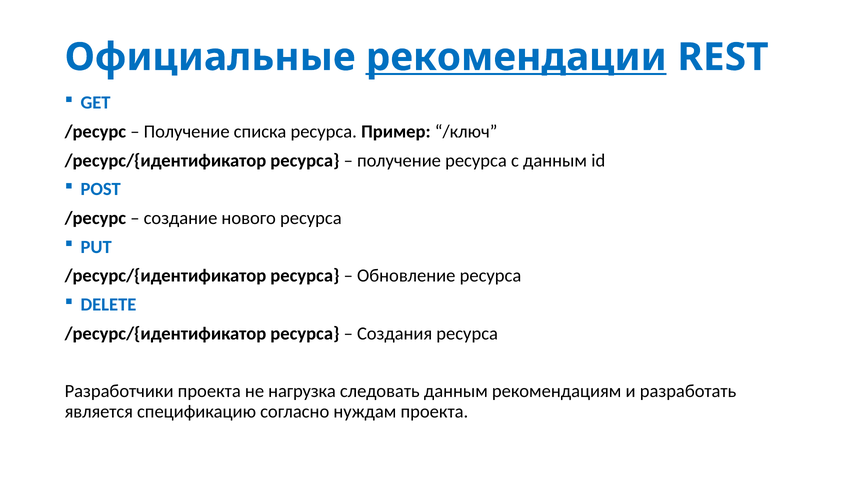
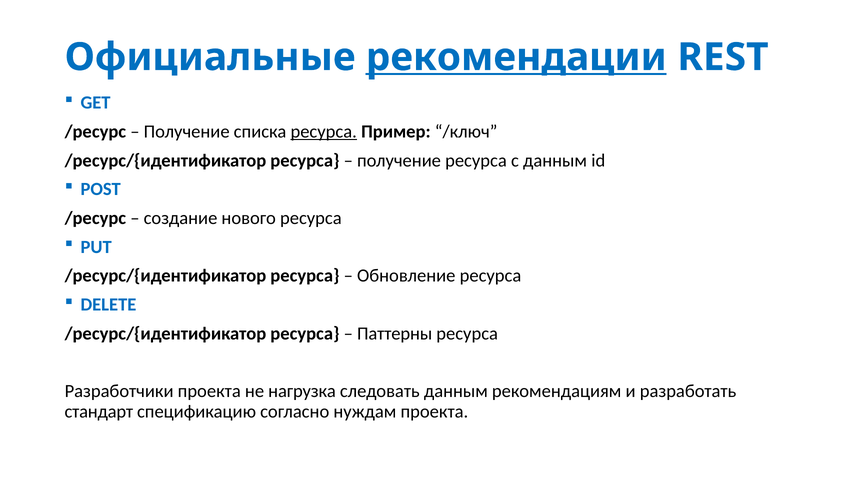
ресурса underline: none -> present (324, 132)
Создания: Создания -> Паттерны (395, 334)
является: является -> стандарт (99, 411)
